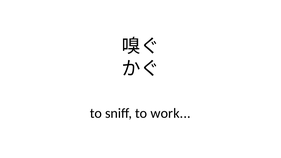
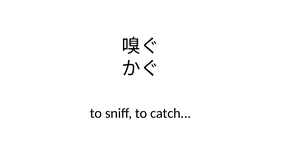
work: work -> catch (171, 113)
